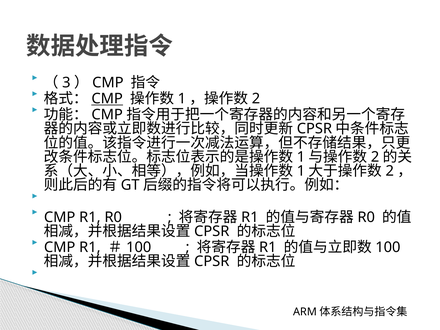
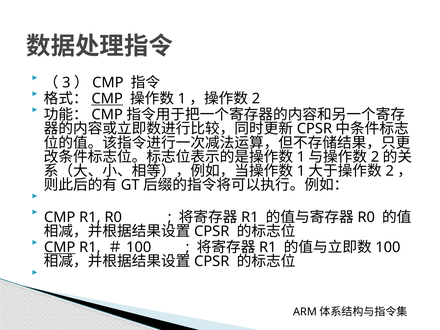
CMP underline: none -> present (60, 247)
